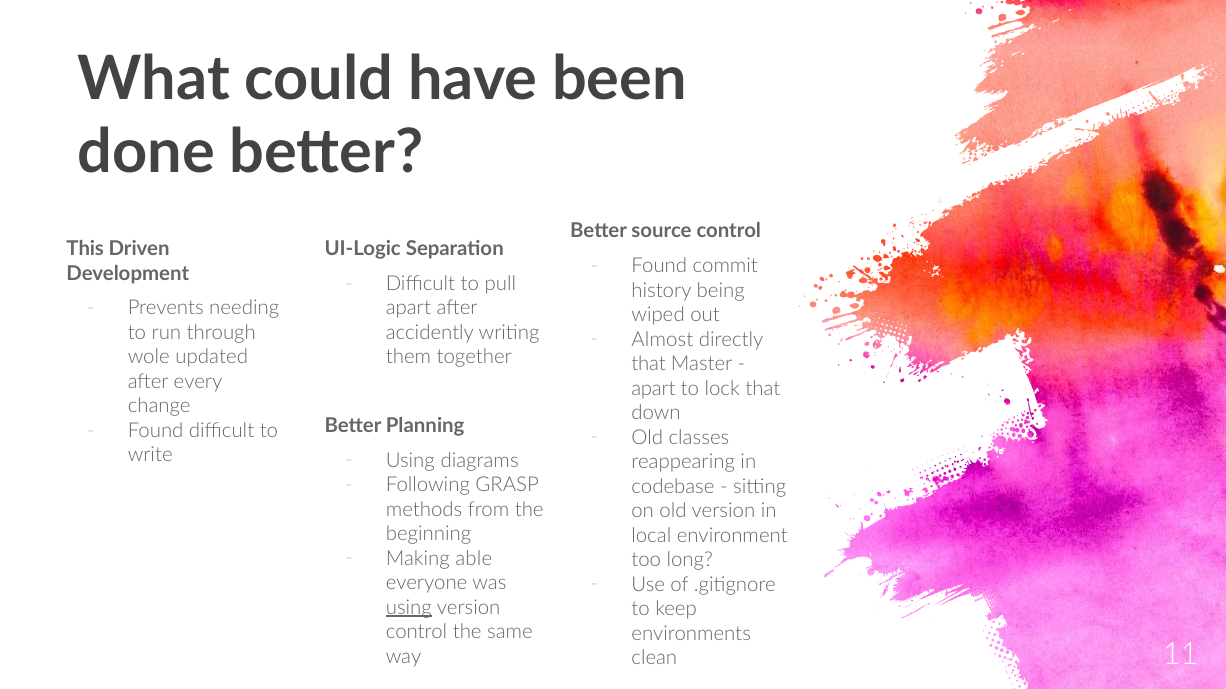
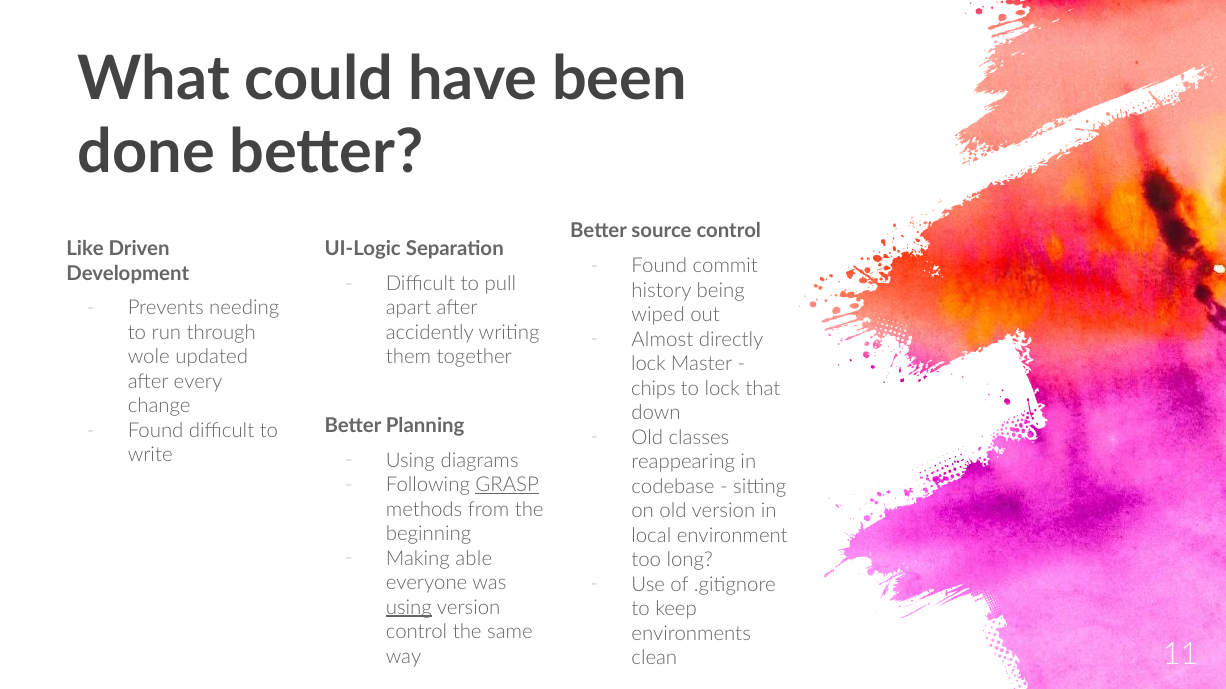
This: This -> Like (85, 249)
that: that -> lock (649, 364)
apart: apart -> chips (653, 389)
GRASP underline: none -> present (507, 485)
